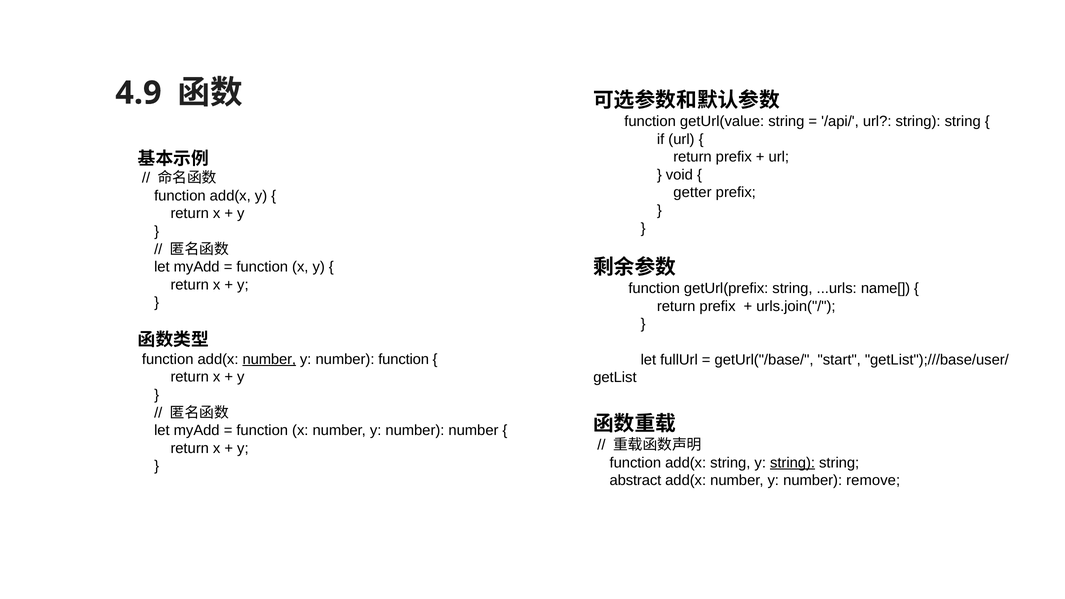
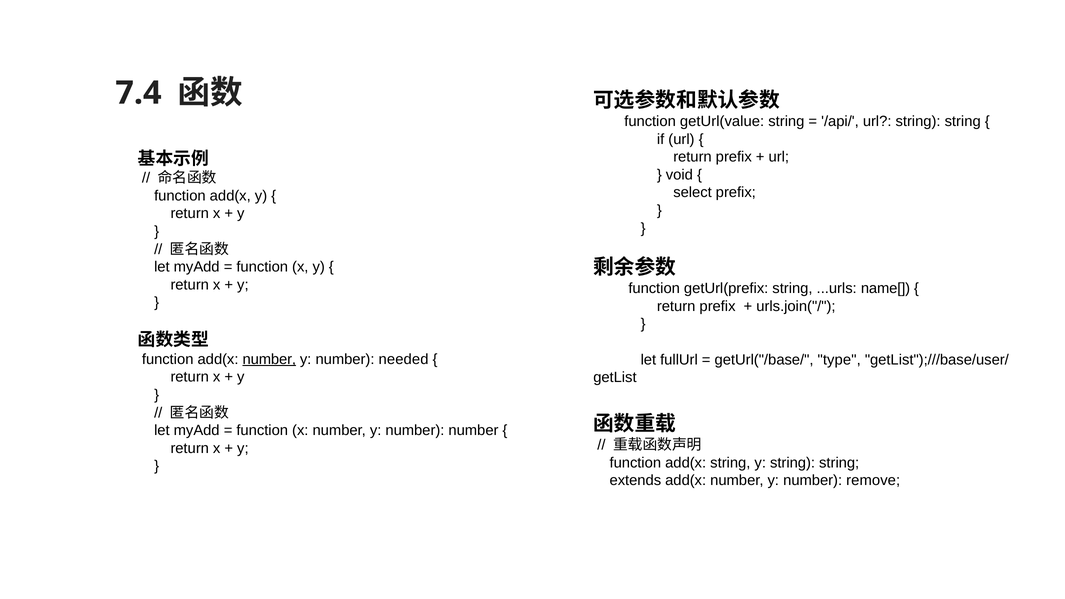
4.9: 4.9 -> 7.4 (138, 93)
getter: getter -> select (693, 193)
number function: function -> needed (404, 359)
start: start -> type (839, 360)
string underline: present -> none (793, 463)
abstract: abstract -> extends (635, 481)
